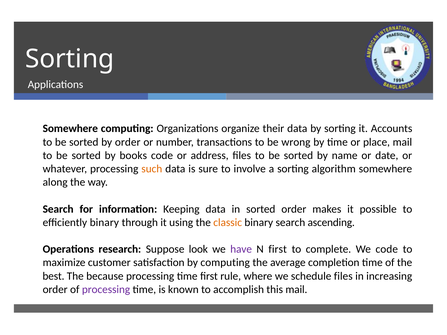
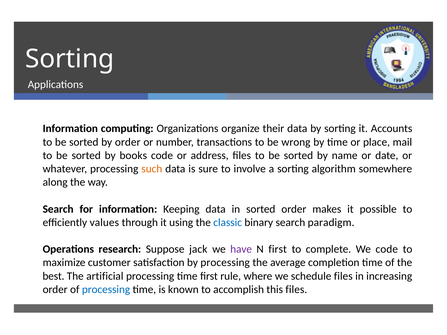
Somewhere: Somewhere -> Information (70, 129)
efficiently binary: binary -> values (104, 223)
classic colour: orange -> blue (228, 223)
ascending: ascending -> paradigm (331, 223)
look: look -> jack (198, 249)
by computing: computing -> processing (225, 263)
because: because -> artificial (105, 276)
processing colour: purple -> blue (106, 290)
this mail: mail -> files (296, 290)
